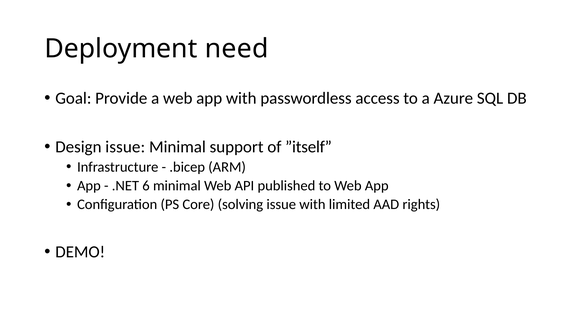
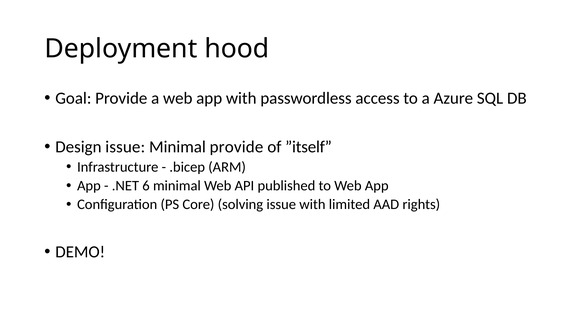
need: need -> hood (237, 49)
Minimal support: support -> provide (236, 147)
